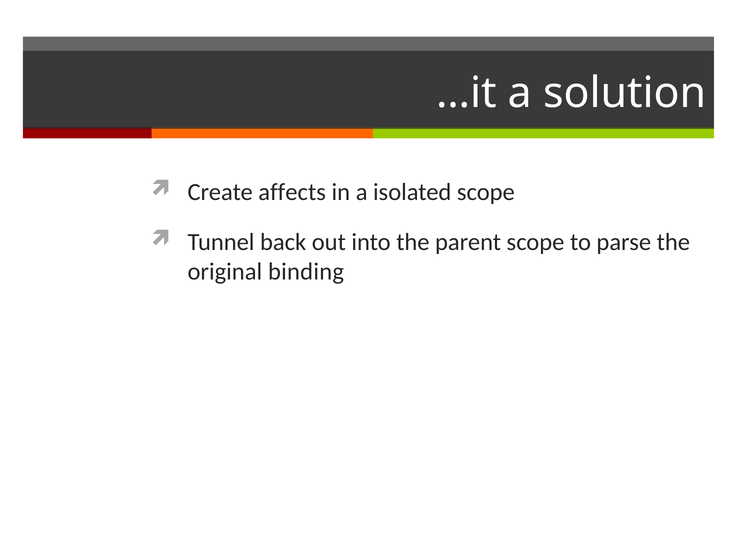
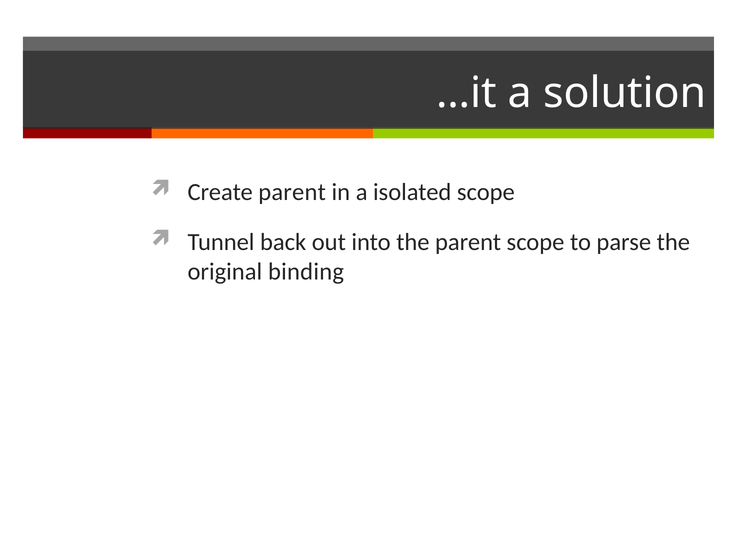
Create affects: affects -> parent (292, 192)
